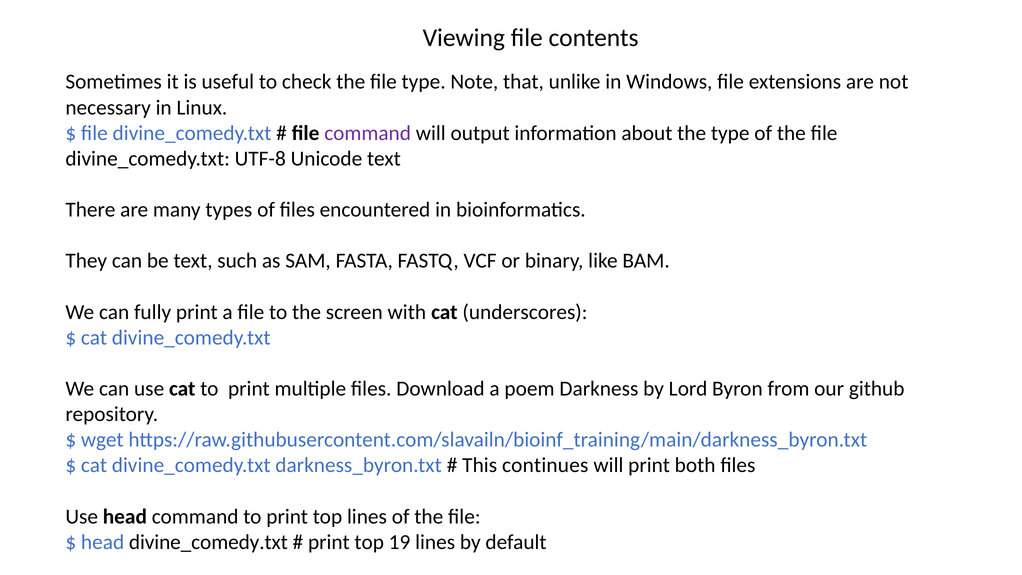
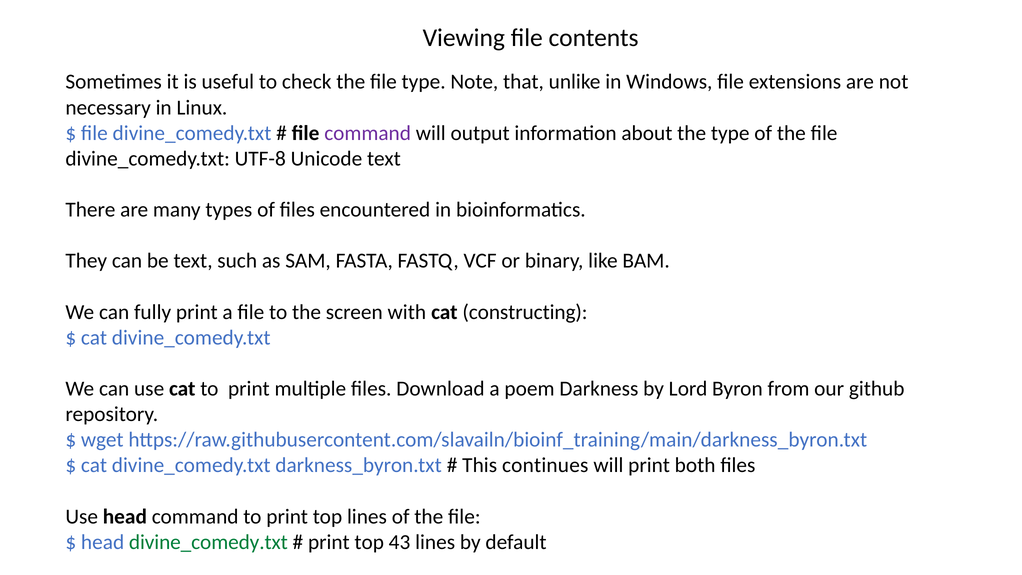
underscores: underscores -> constructing (525, 312)
divine_comedy.txt colour: black -> green (208, 542)
19: 19 -> 43 (400, 542)
